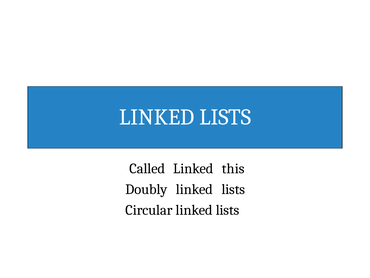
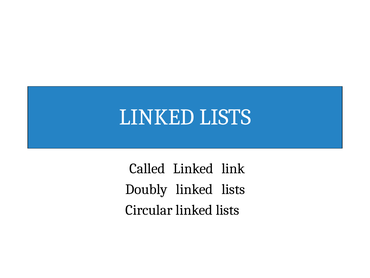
this: this -> link (233, 168)
